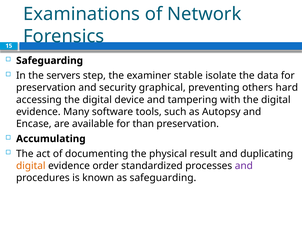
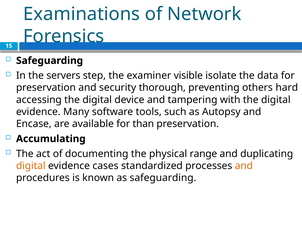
stable: stable -> visible (188, 76)
graphical: graphical -> thorough (162, 88)
result: result -> range (203, 154)
order: order -> cases (106, 166)
and colour: purple -> orange (244, 166)
